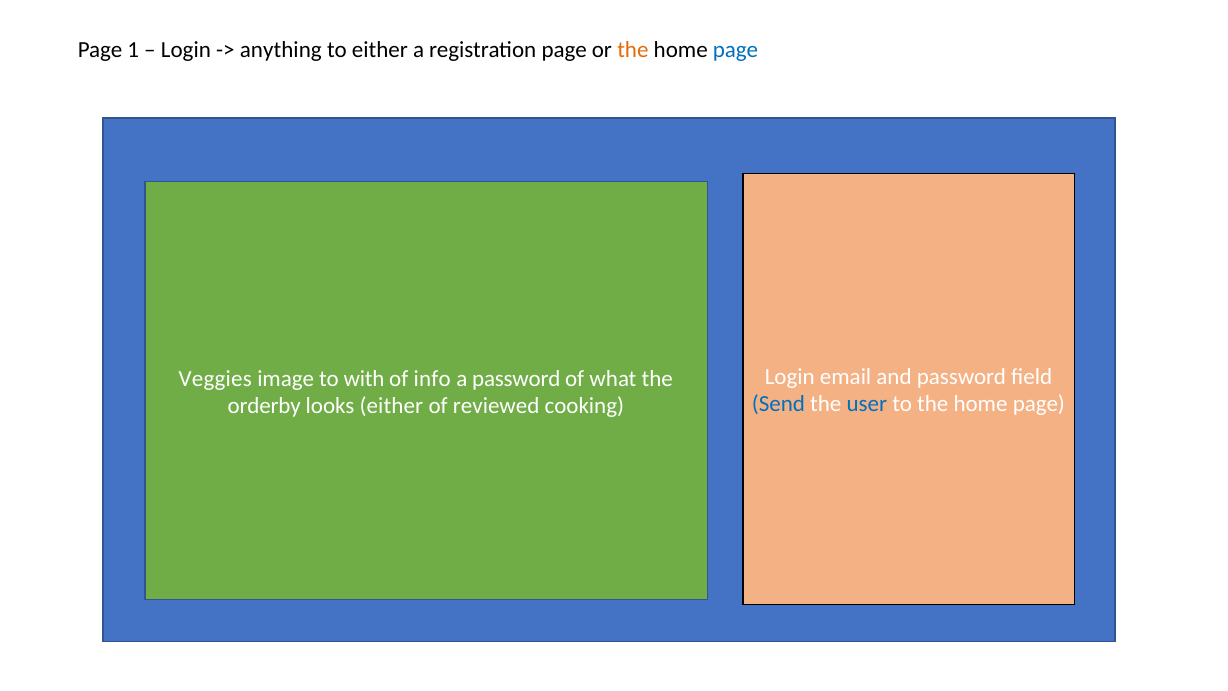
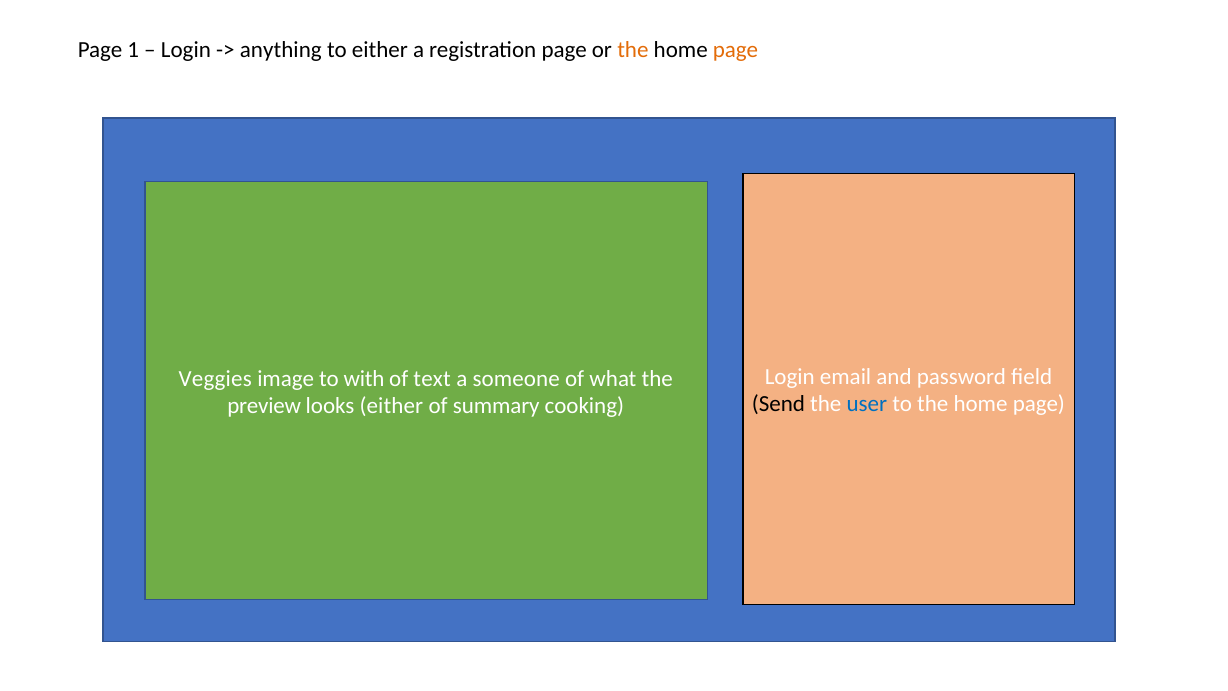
page colour: blue -> orange (735, 49)
info: info -> text (432, 378)
a password: password -> someone (516, 378)
Send colour: blue -> black (778, 404)
orderby: orderby -> preview (264, 406)
reviewed: reviewed -> summary (496, 406)
